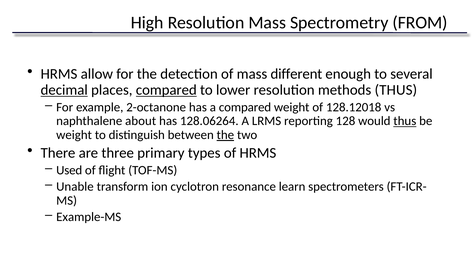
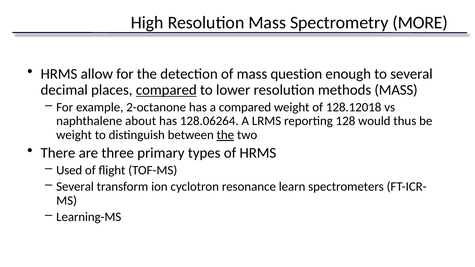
FROM: FROM -> MORE (420, 23)
different: different -> question (296, 74)
decimal underline: present -> none (64, 90)
methods THUS: THUS -> MASS (396, 90)
thus underline: present -> none (405, 121)
Unable: Unable -> Several (75, 187)
Example-MS: Example-MS -> Learning-MS (89, 217)
